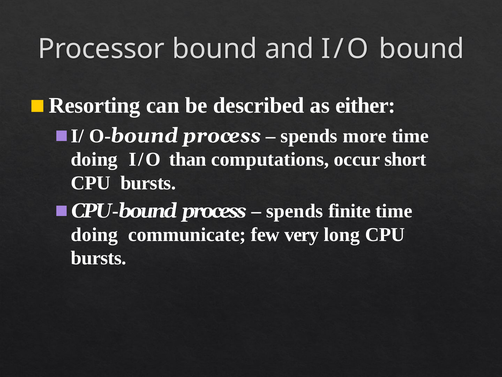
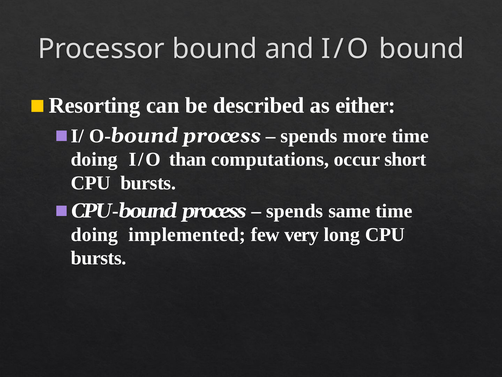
finite: finite -> same (349, 211)
communicate: communicate -> implemented (187, 234)
